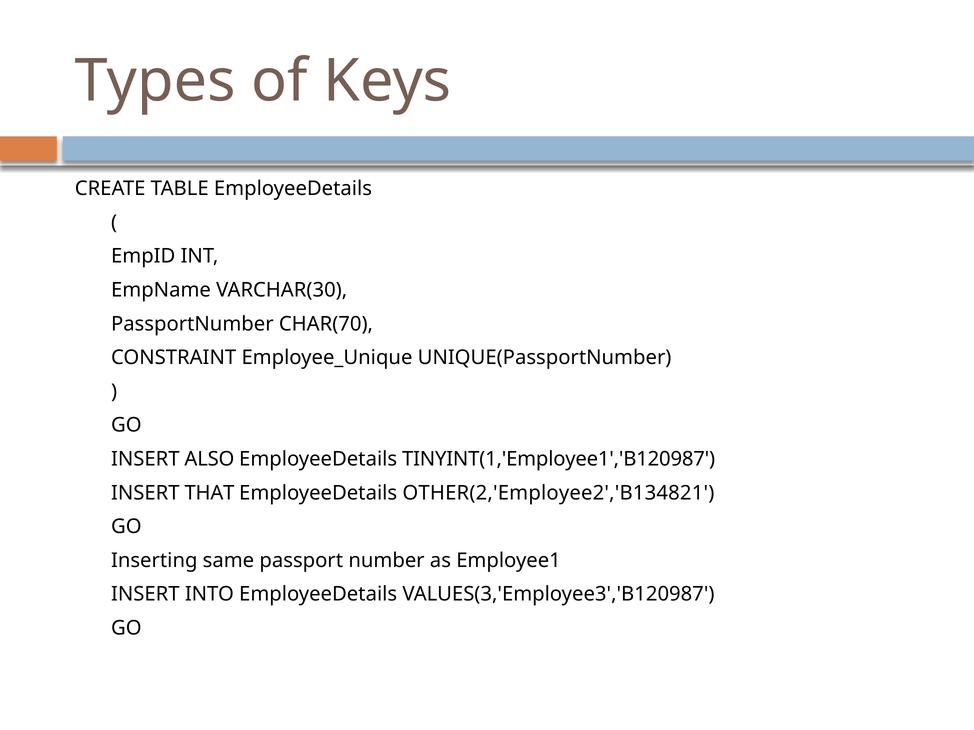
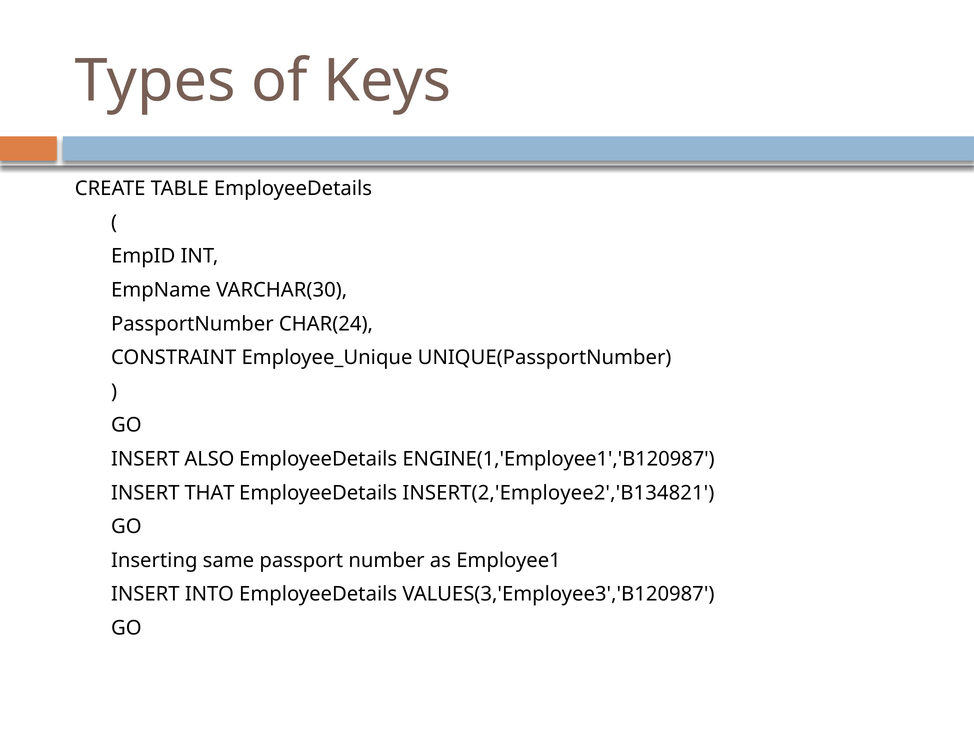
CHAR(70: CHAR(70 -> CHAR(24 (326, 324)
TINYINT(1,'Employee1','B120987: TINYINT(1,'Employee1','B120987 -> ENGINE(1,'Employee1','B120987 (559, 459)
OTHER(2,'Employee2','B134821: OTHER(2,'Employee2','B134821 -> INSERT(2,'Employee2','B134821 (558, 493)
